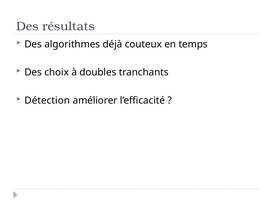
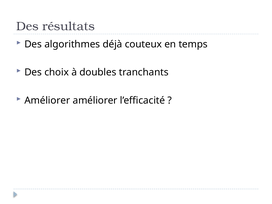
Détection: Détection -> Améliorer (47, 100)
